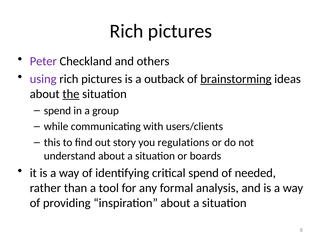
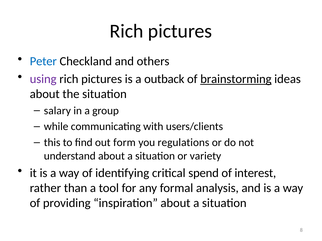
Peter colour: purple -> blue (43, 61)
the underline: present -> none (71, 94)
spend: spend -> salary (57, 111)
story: story -> form (124, 143)
boards: boards -> variety (205, 156)
needed: needed -> interest (255, 173)
